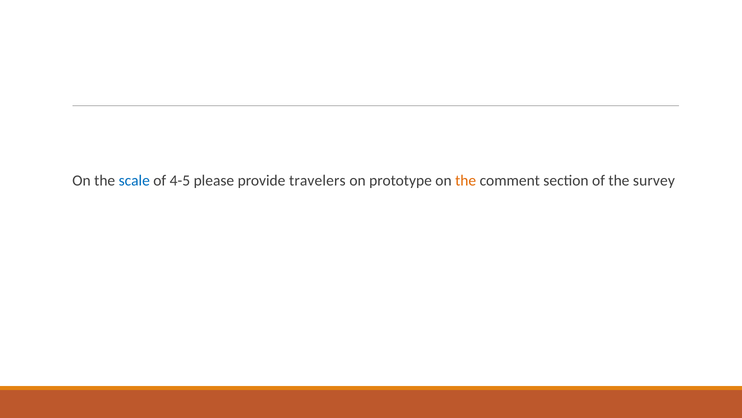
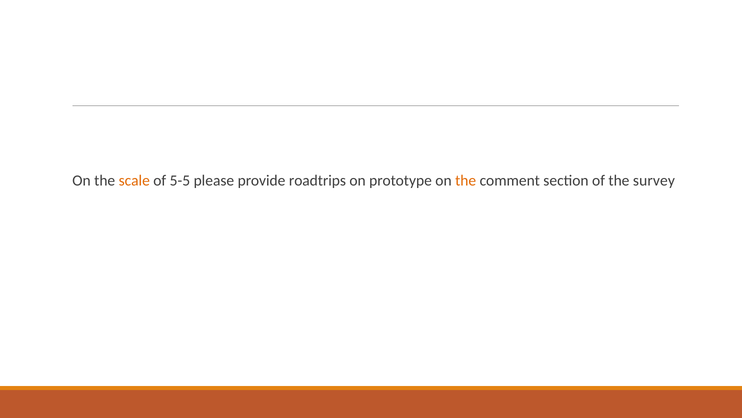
scale colour: blue -> orange (134, 180)
4-5: 4-5 -> 5-5 (180, 180)
travelers: travelers -> roadtrips (317, 180)
